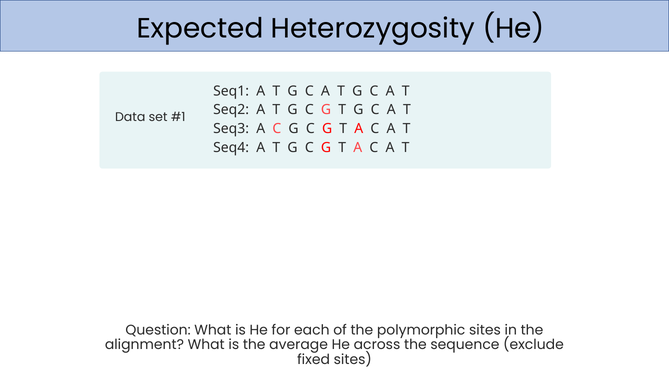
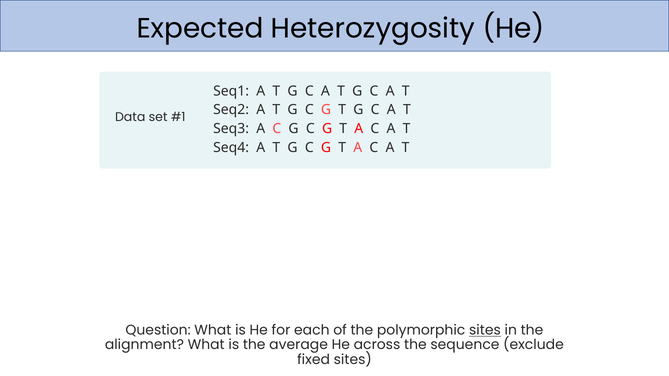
sites underline: none -> present (485, 331)
